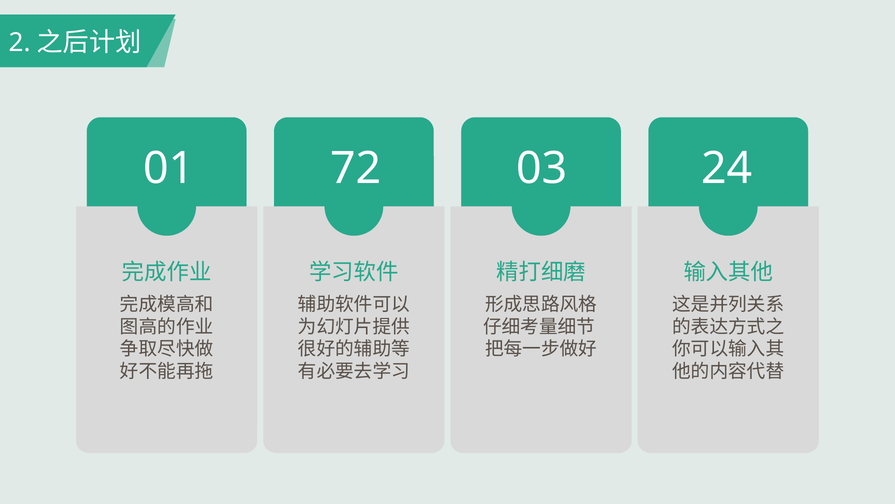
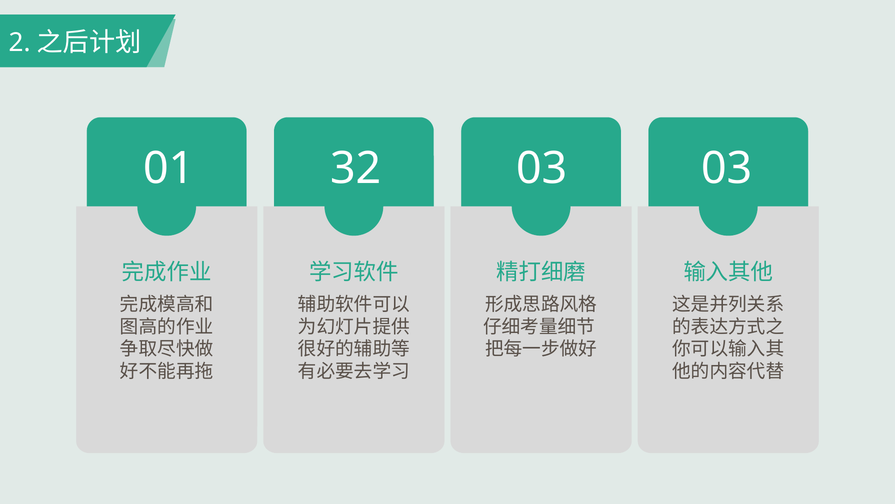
72: 72 -> 32 (356, 168)
03 24: 24 -> 03 (727, 168)
